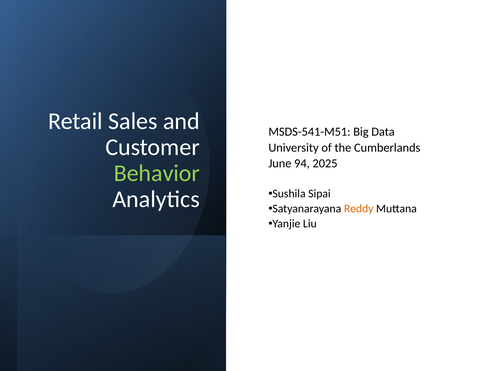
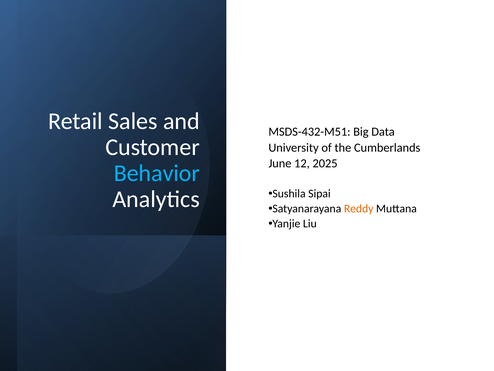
MSDS-541-M51: MSDS-541-M51 -> MSDS-432-M51 (309, 132)
94: 94 -> 12 (302, 163)
Behavior colour: light green -> light blue (157, 173)
